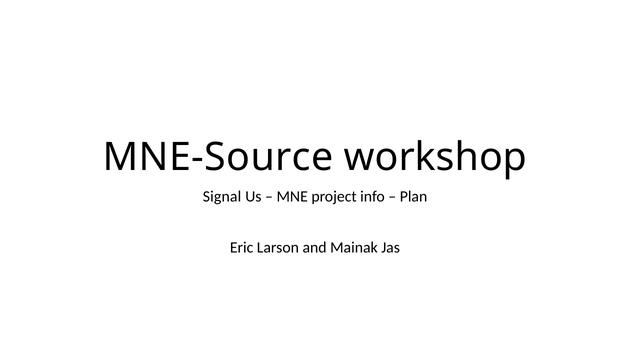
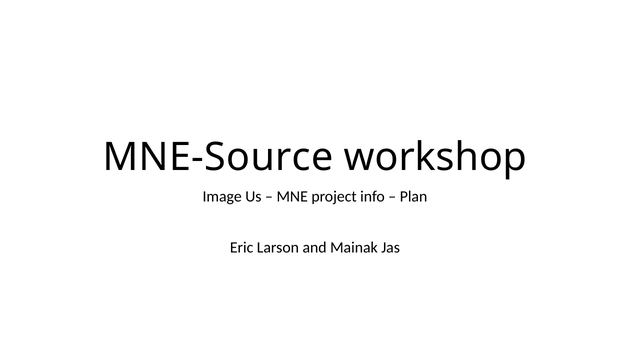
Signal: Signal -> Image (222, 197)
